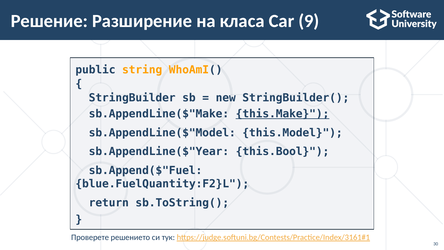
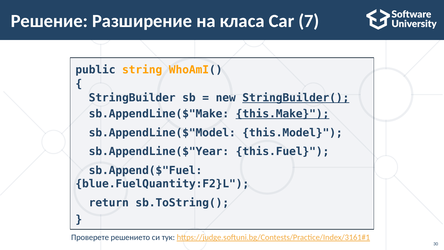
9: 9 -> 7 (309, 21)
StringBuilder( underline: none -> present (296, 98)
this.Bool: this.Bool -> this.Fuel (283, 152)
